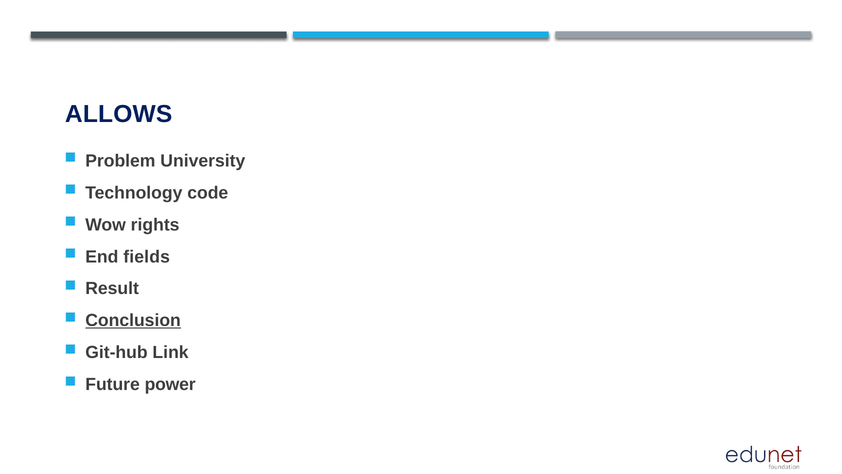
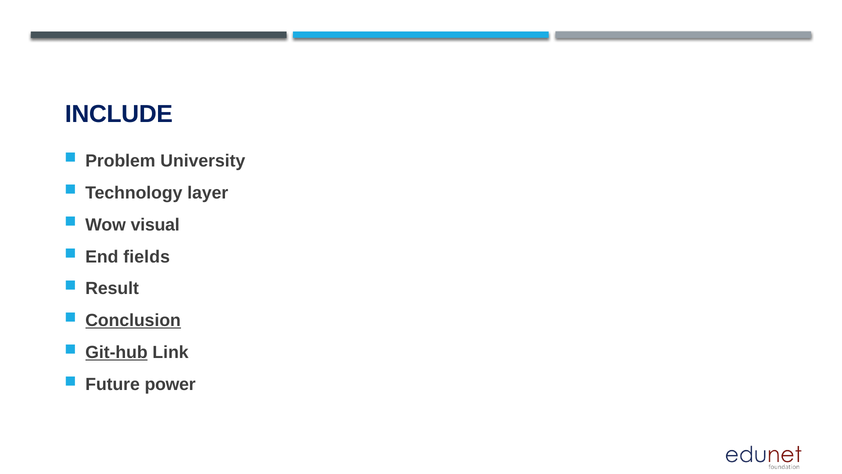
ALLOWS: ALLOWS -> INCLUDE (119, 114)
code: code -> layer (208, 193)
rights: rights -> visual (155, 225)
Git-hub underline: none -> present (116, 352)
